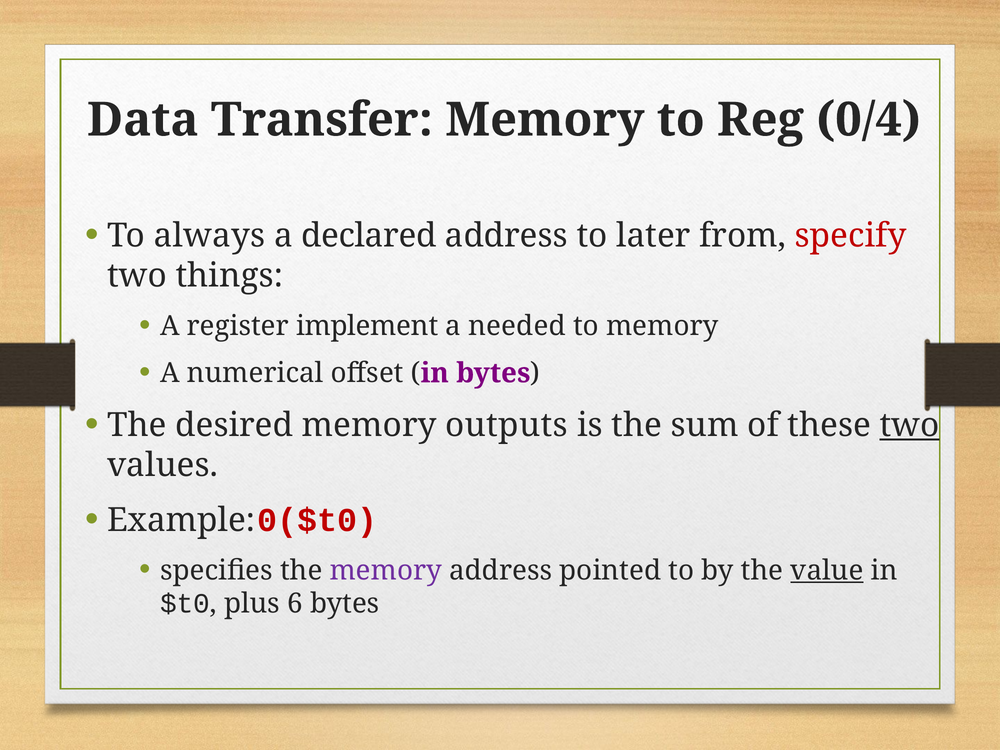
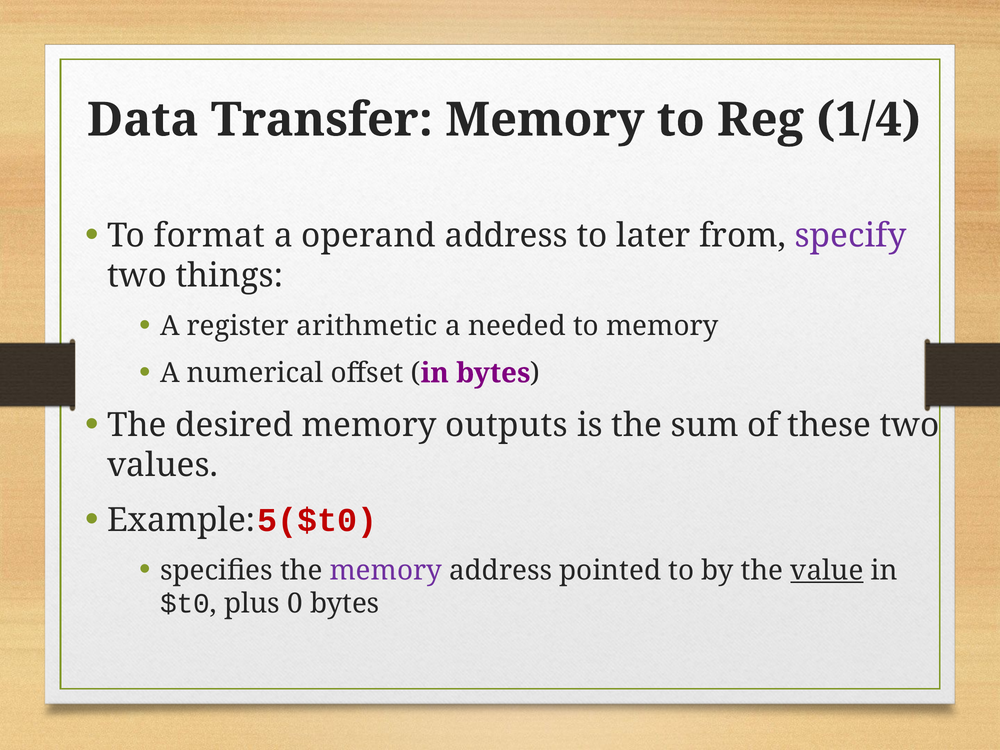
0/4: 0/4 -> 1/4 (869, 120)
always: always -> format (209, 236)
declared: declared -> operand (369, 236)
specify colour: red -> purple (851, 236)
implement: implement -> arithmetic (367, 326)
two underline: present -> none (910, 425)
0($t0: 0($t0 -> 5($t0 (317, 520)
6: 6 -> 0 (295, 604)
